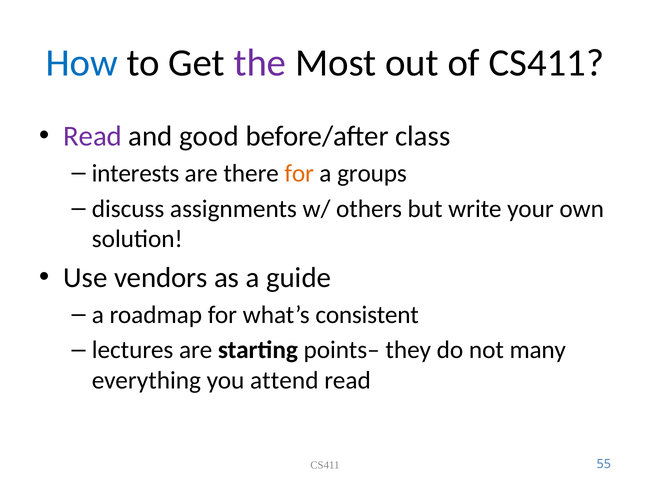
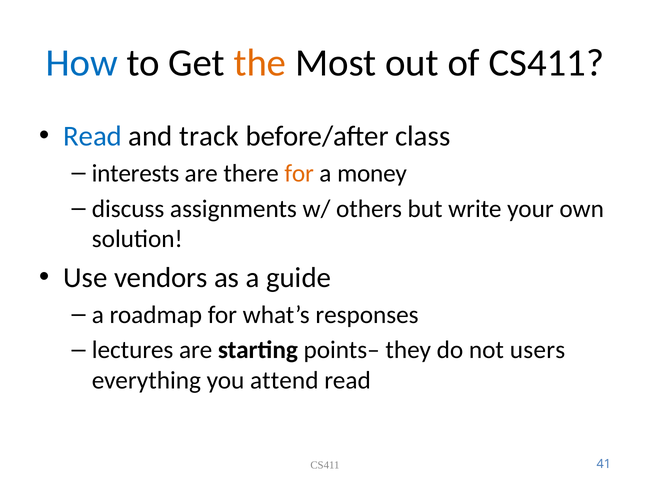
the colour: purple -> orange (260, 63)
Read colour: purple -> blue (93, 136)
good: good -> track (209, 136)
groups: groups -> money (372, 174)
consistent: consistent -> responses (367, 315)
many: many -> users (537, 350)
55: 55 -> 41 (604, 465)
